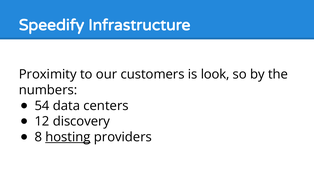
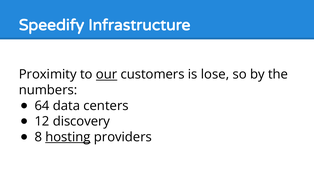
our underline: none -> present (107, 75)
look: look -> lose (215, 75)
54: 54 -> 64 (42, 106)
